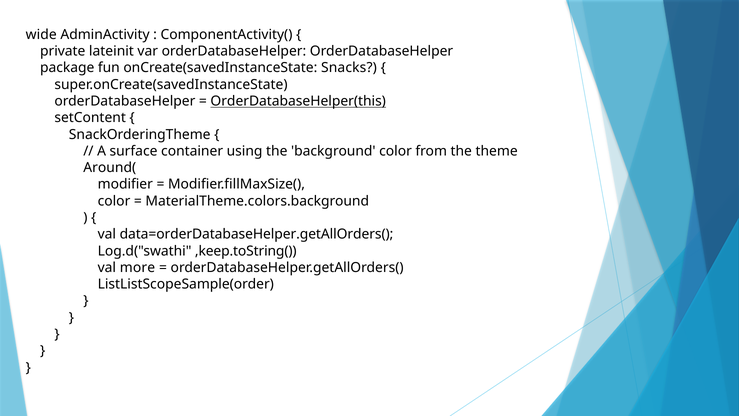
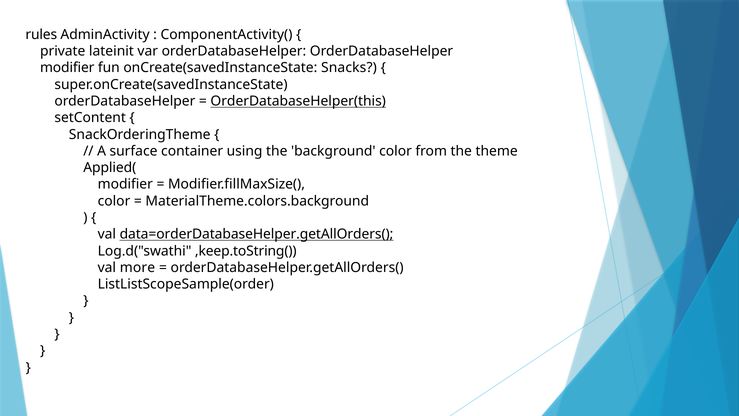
wide: wide -> rules (41, 35)
package: package -> modifier (67, 68)
Around(: Around( -> Applied( (110, 168)
data=orderDatabaseHelper.getAllOrders( underline: none -> present (257, 234)
